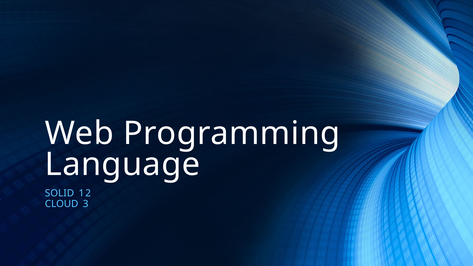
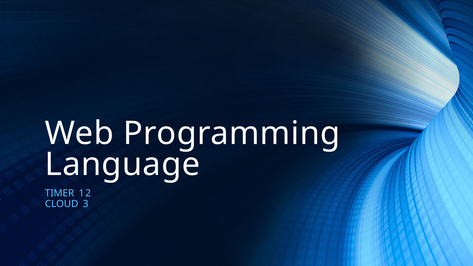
SOLID: SOLID -> TIMER (60, 193)
